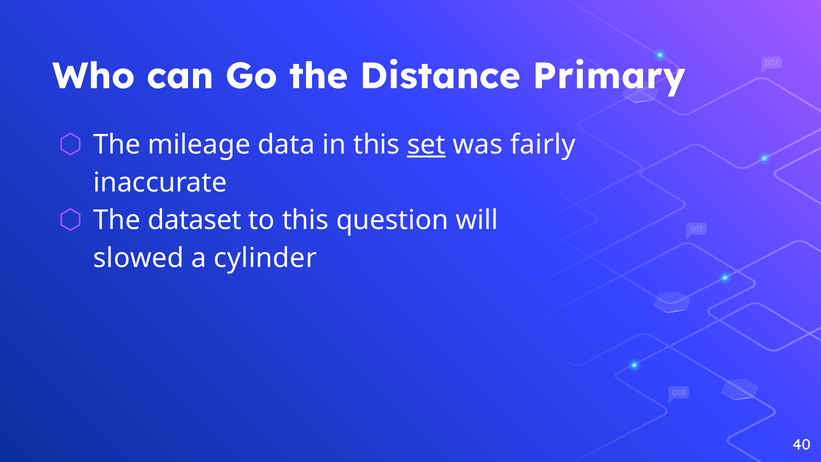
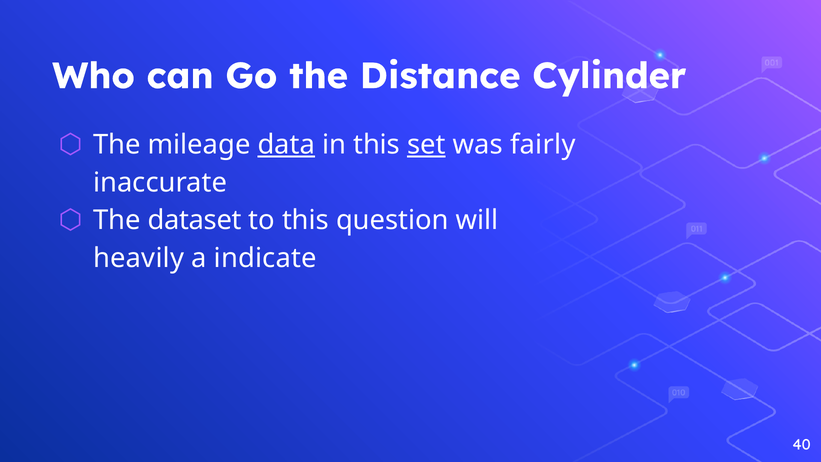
Primary: Primary -> Cylinder (609, 76)
data underline: none -> present (286, 145)
slowed: slowed -> heavily (139, 258)
cylinder: cylinder -> indicate (265, 258)
